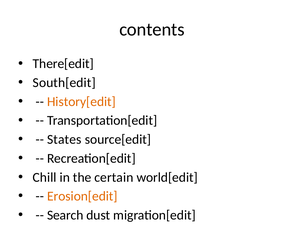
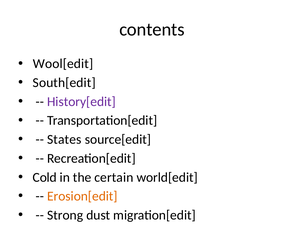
There[edit: There[edit -> Wool[edit (63, 64)
History[edit colour: orange -> purple (81, 102)
Chill: Chill -> Cold (45, 177)
Search: Search -> Strong (65, 215)
